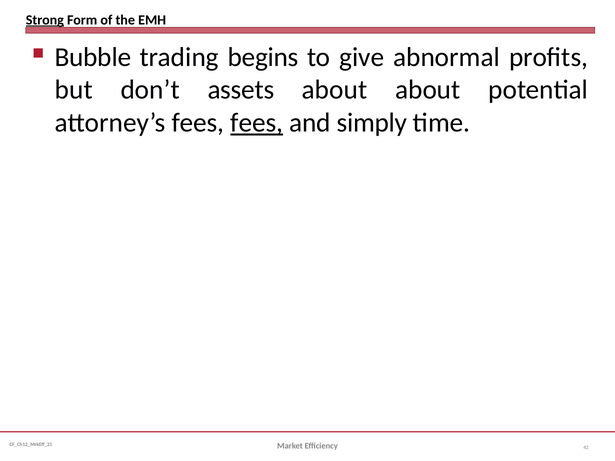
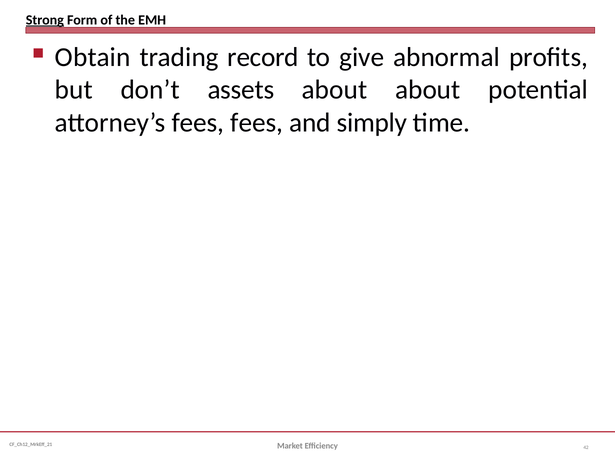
Bubble: Bubble -> Obtain (93, 57)
begins: begins -> record (263, 57)
fees underline: present -> none (257, 123)
